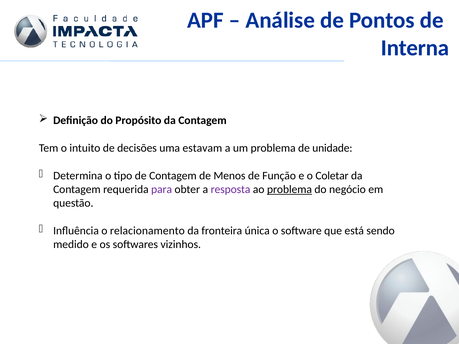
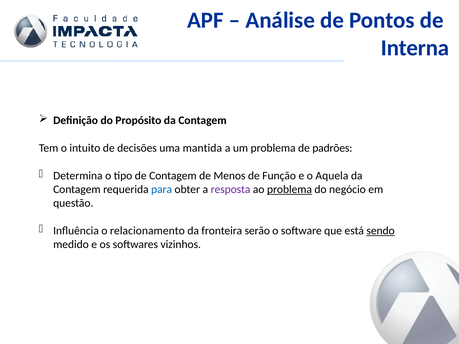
estavam: estavam -> mantida (202, 148)
unidade: unidade -> padrões (332, 148)
Coletar: Coletar -> Aquela (332, 176)
para colour: purple -> blue (162, 189)
única: única -> serão (257, 231)
sendo underline: none -> present (381, 231)
